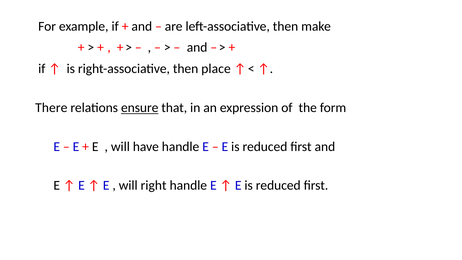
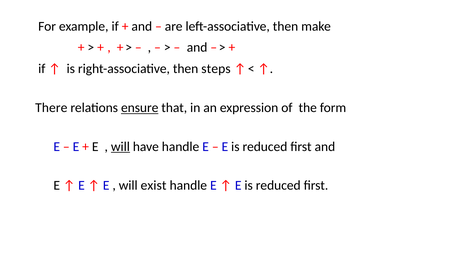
place: place -> steps (216, 69)
will underline: none -> present (120, 146)
right: right -> exist (154, 185)
